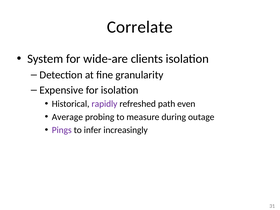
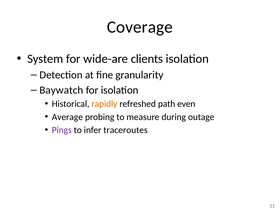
Correlate: Correlate -> Coverage (140, 27)
Expensive: Expensive -> Baywatch (61, 90)
rapidly colour: purple -> orange (104, 104)
increasingly: increasingly -> traceroutes (126, 130)
